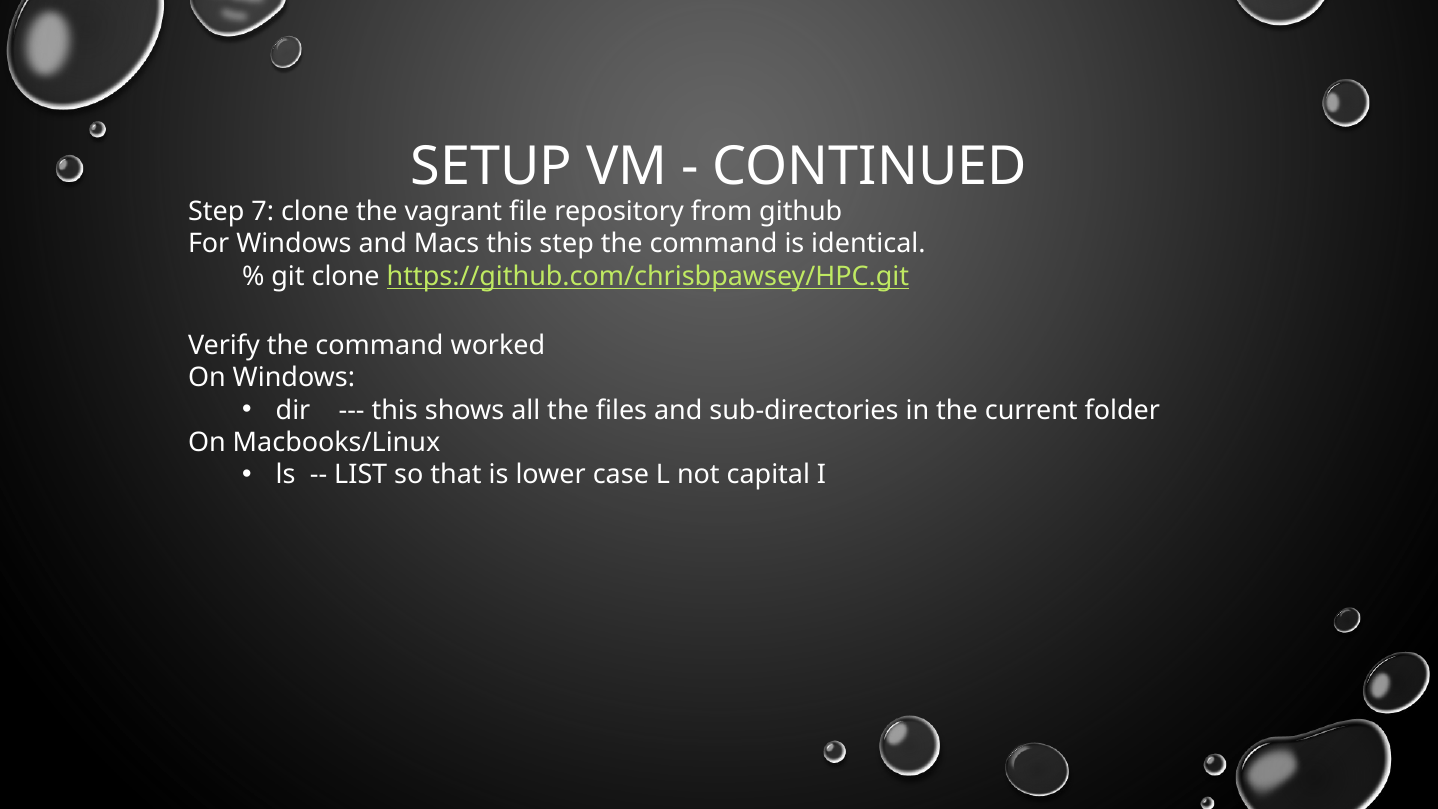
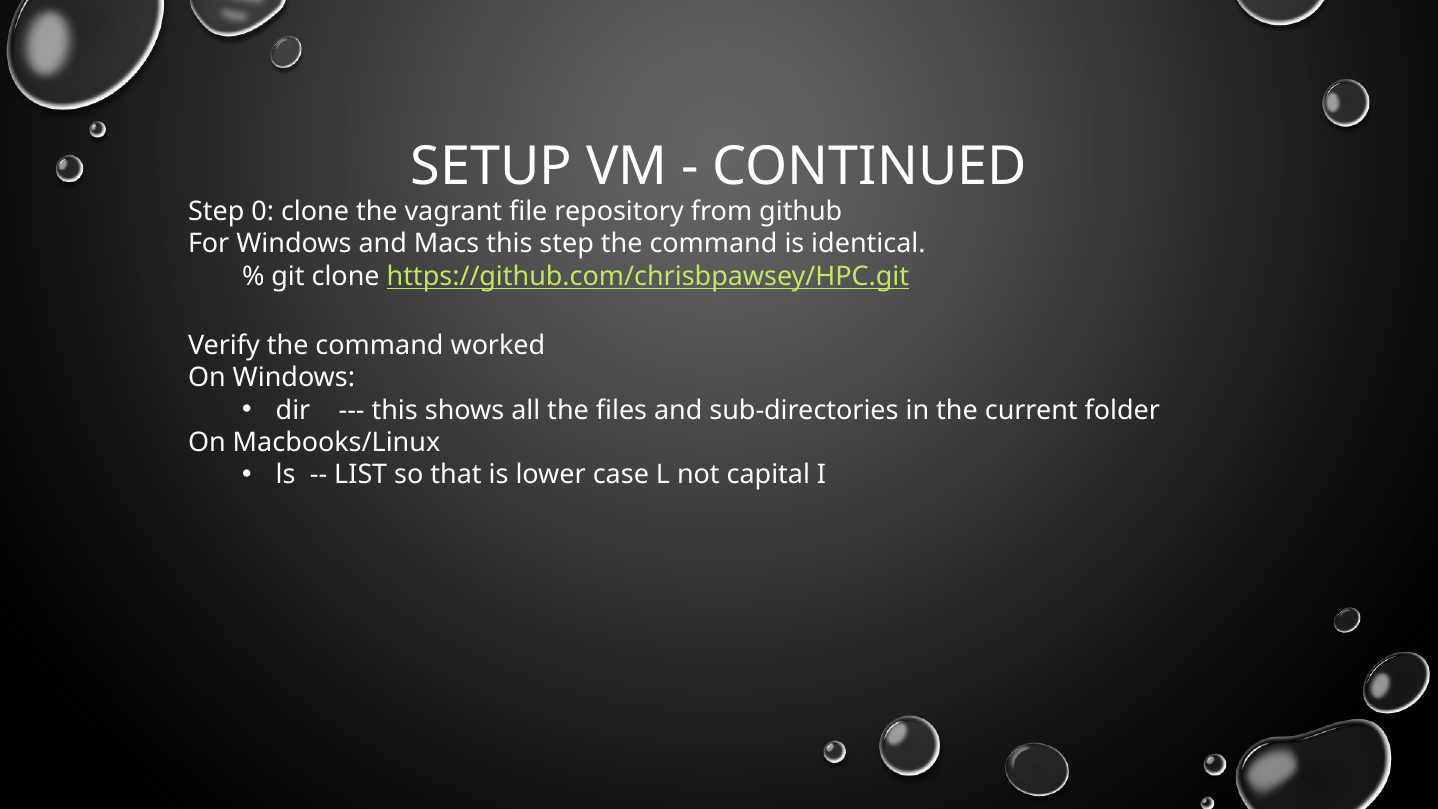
7: 7 -> 0 (263, 212)
